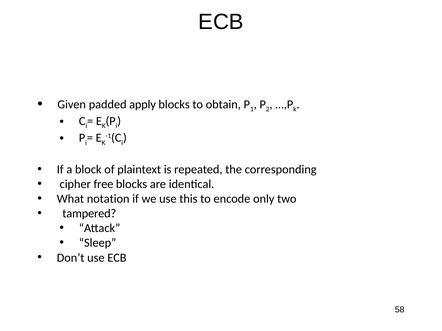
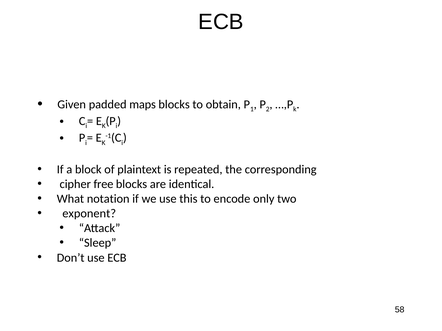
apply: apply -> maps (143, 105)
tampered: tampered -> exponent (89, 214)
